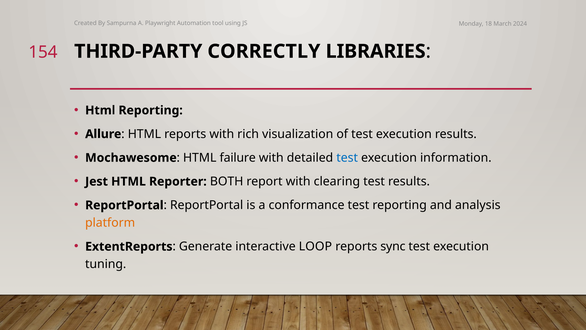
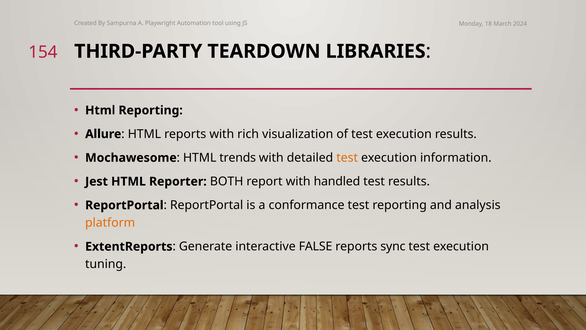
CORRECTLY: CORRECTLY -> TEARDOWN (264, 51)
failure: failure -> trends (238, 158)
test colour: blue -> orange (347, 158)
clearing: clearing -> handled (337, 181)
LOOP: LOOP -> FALSE (316, 246)
